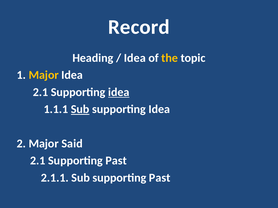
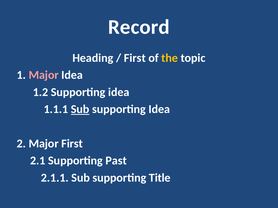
Idea: Idea -> First (135, 58)
Major colour: yellow -> pink (44, 75)
2.1: 2.1 -> 1.2 (40, 92)
idea underline: present -> none (119, 92)
Major Said: Said -> First (72, 144)
Sub supporting Past: Past -> Title (160, 178)
